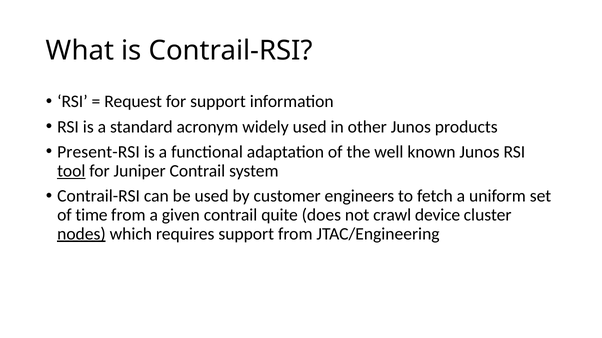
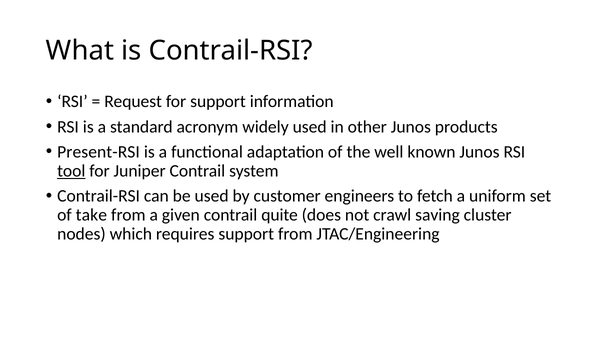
time: time -> take (91, 215)
device: device -> saving (437, 215)
nodes underline: present -> none (81, 234)
